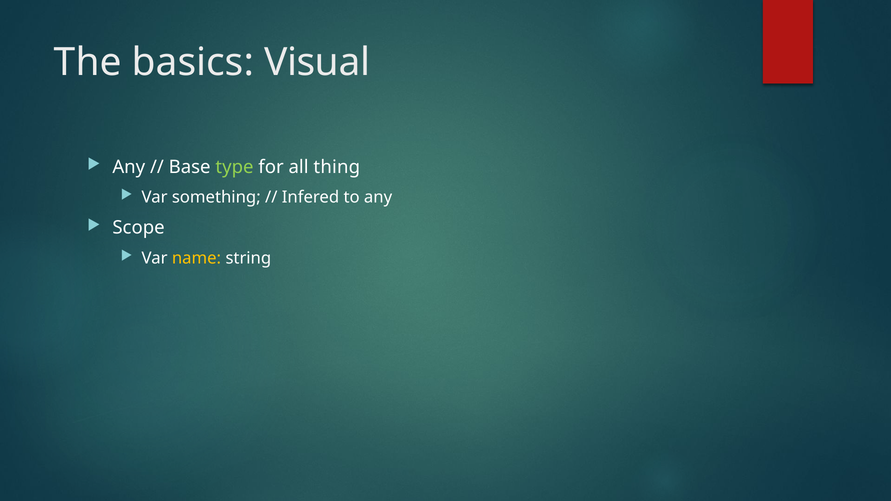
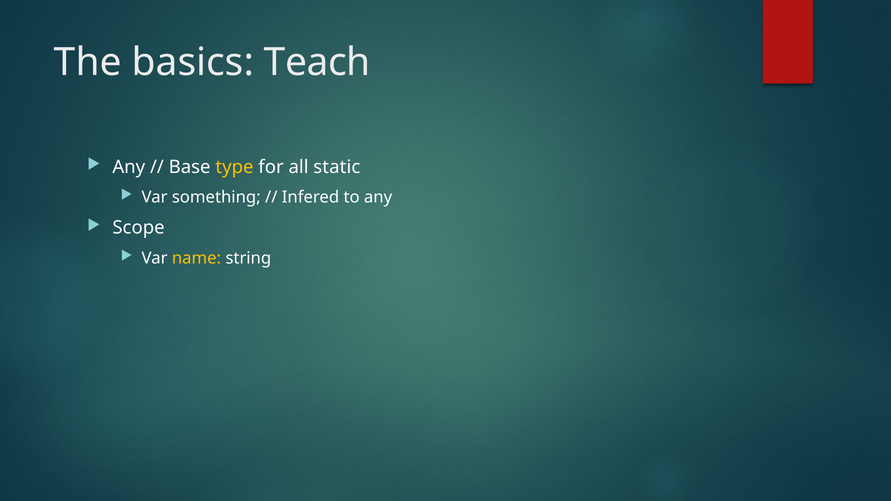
Visual: Visual -> Teach (317, 63)
type colour: light green -> yellow (235, 167)
thing: thing -> static (337, 167)
